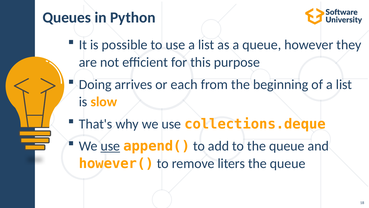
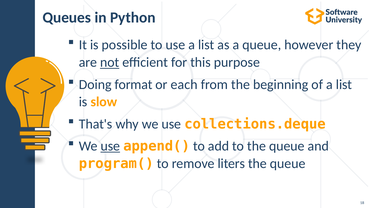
not underline: none -> present (110, 62)
arrives: arrives -> format (134, 84)
however(: however( -> program( (116, 163)
